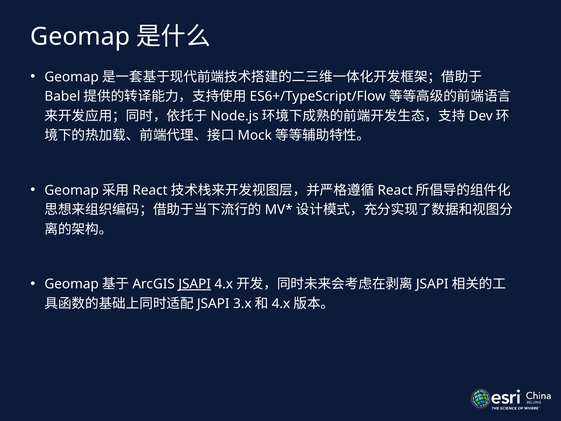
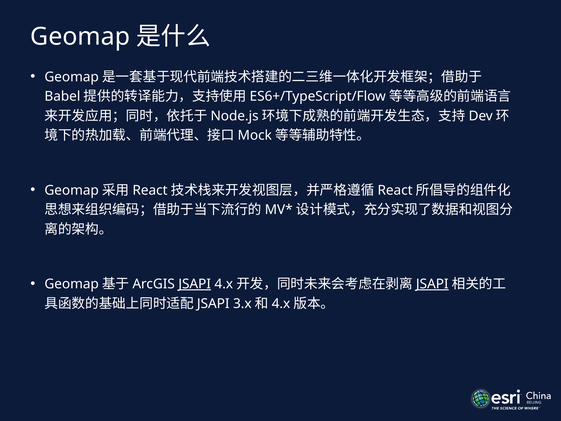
JSAPI underline: none -> present (432, 284)
